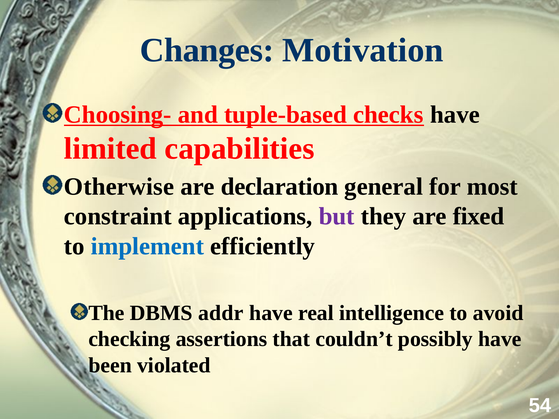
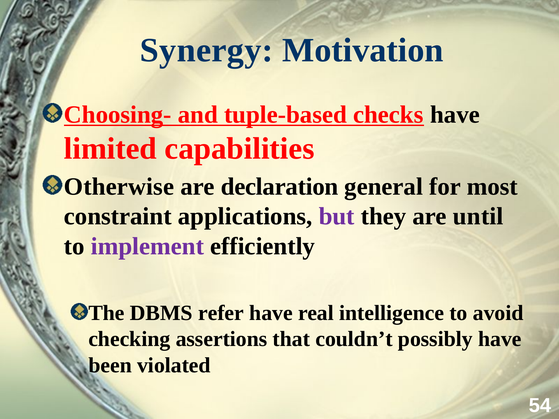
Changes: Changes -> Synergy (207, 50)
fixed: fixed -> until (478, 216)
implement colour: blue -> purple (147, 246)
addr: addr -> refer (221, 313)
